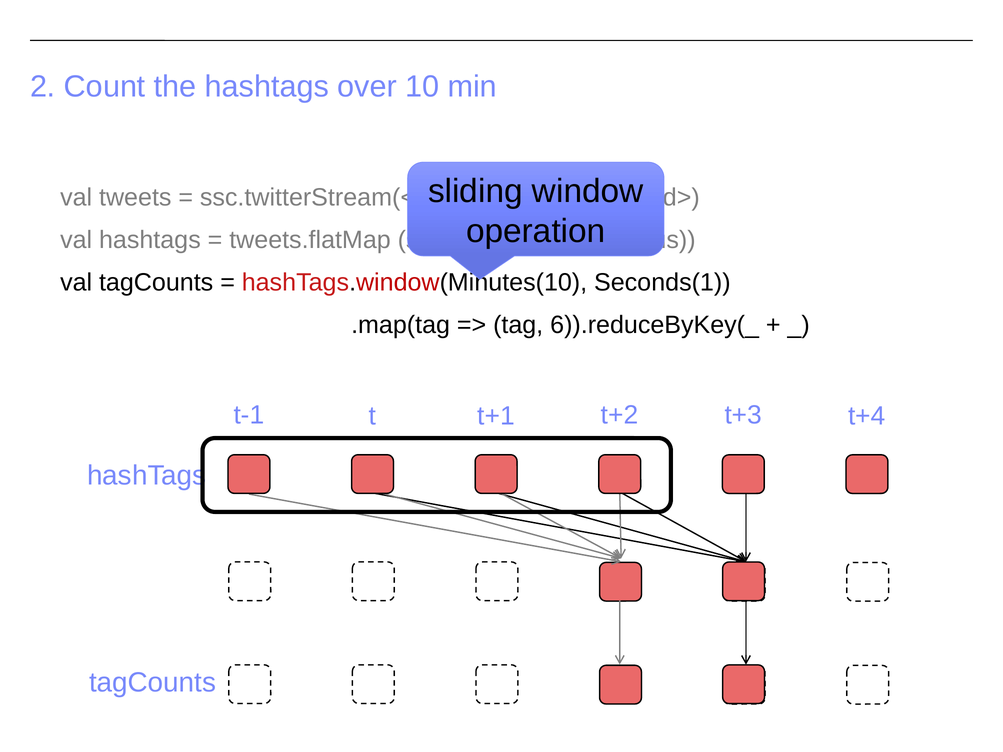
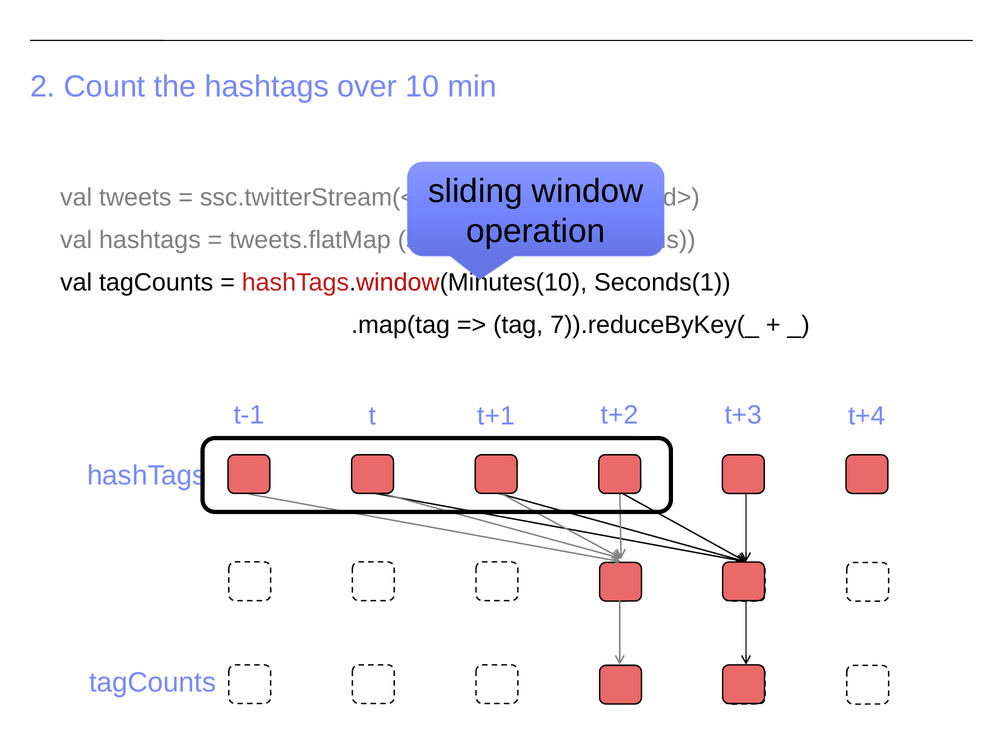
6)).reduceByKey(_: 6)).reduceByKey(_ -> 7)).reduceByKey(_ (655, 325)
